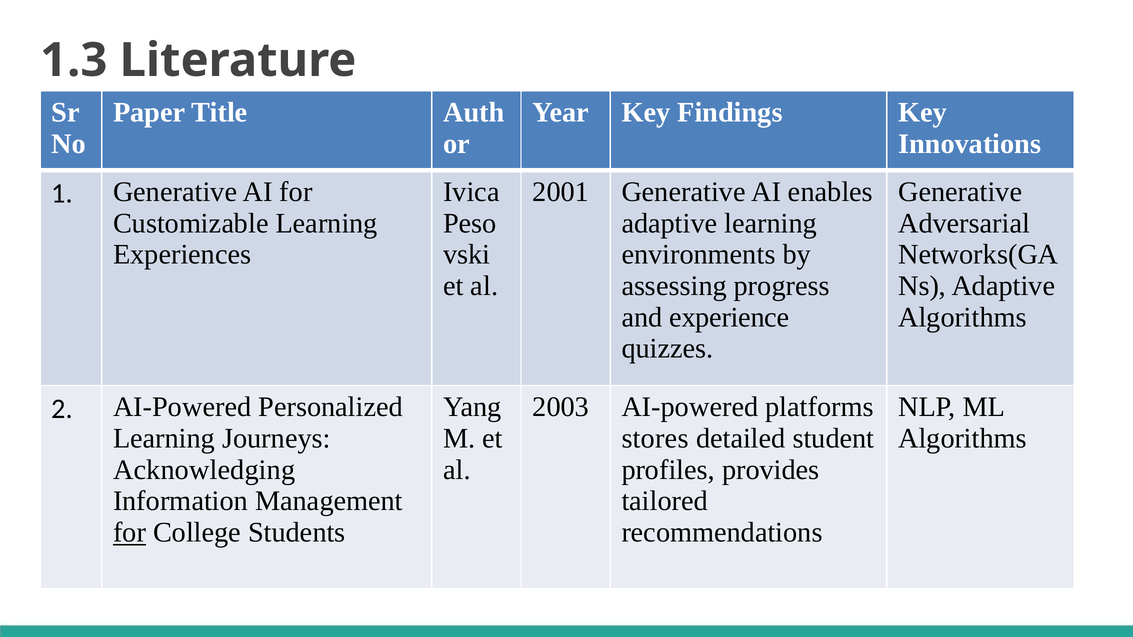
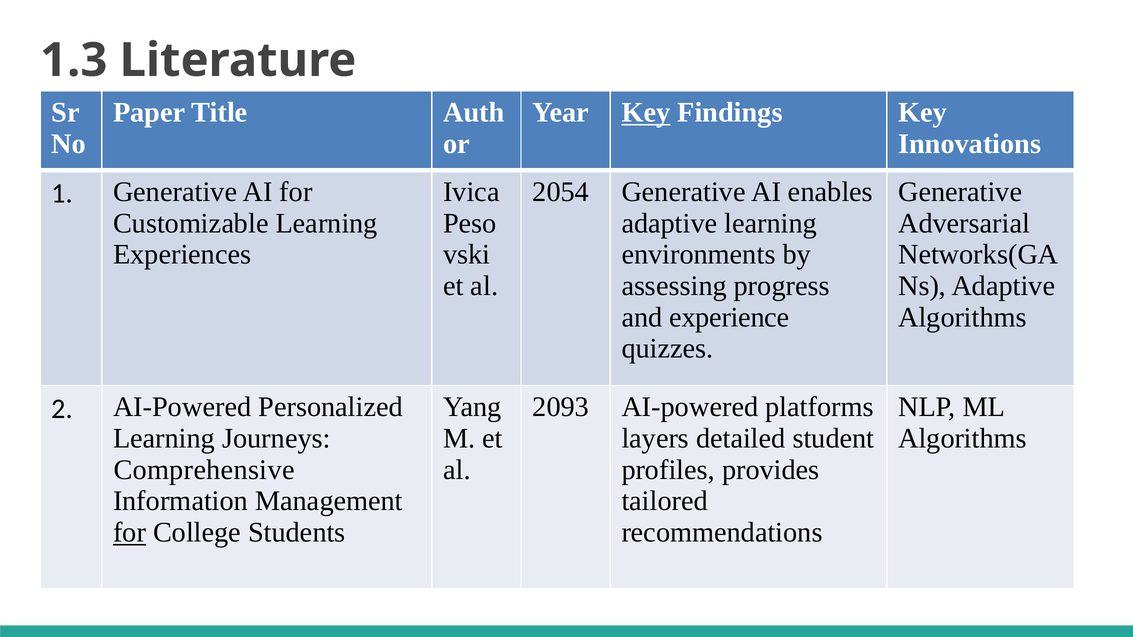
Key underline: none -> present (646, 113)
2001: 2001 -> 2054 (561, 192)
2003: 2003 -> 2093 (561, 407)
stores: stores -> layers (655, 439)
Acknowledging: Acknowledging -> Comprehensive (204, 470)
